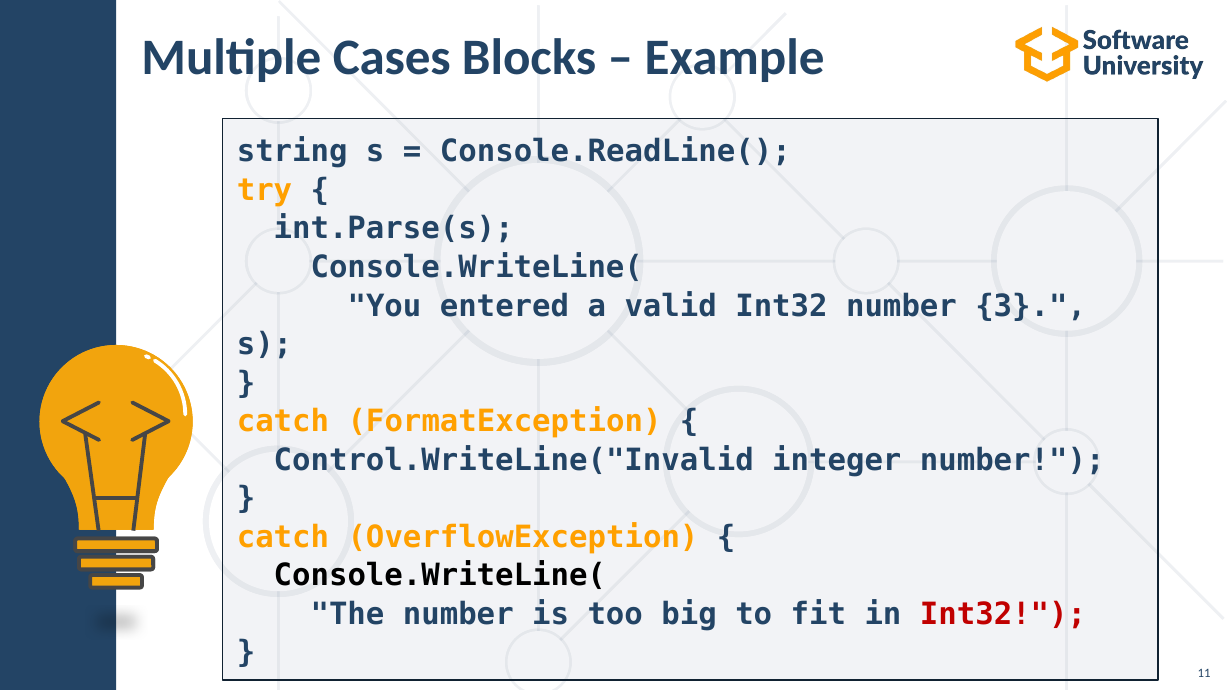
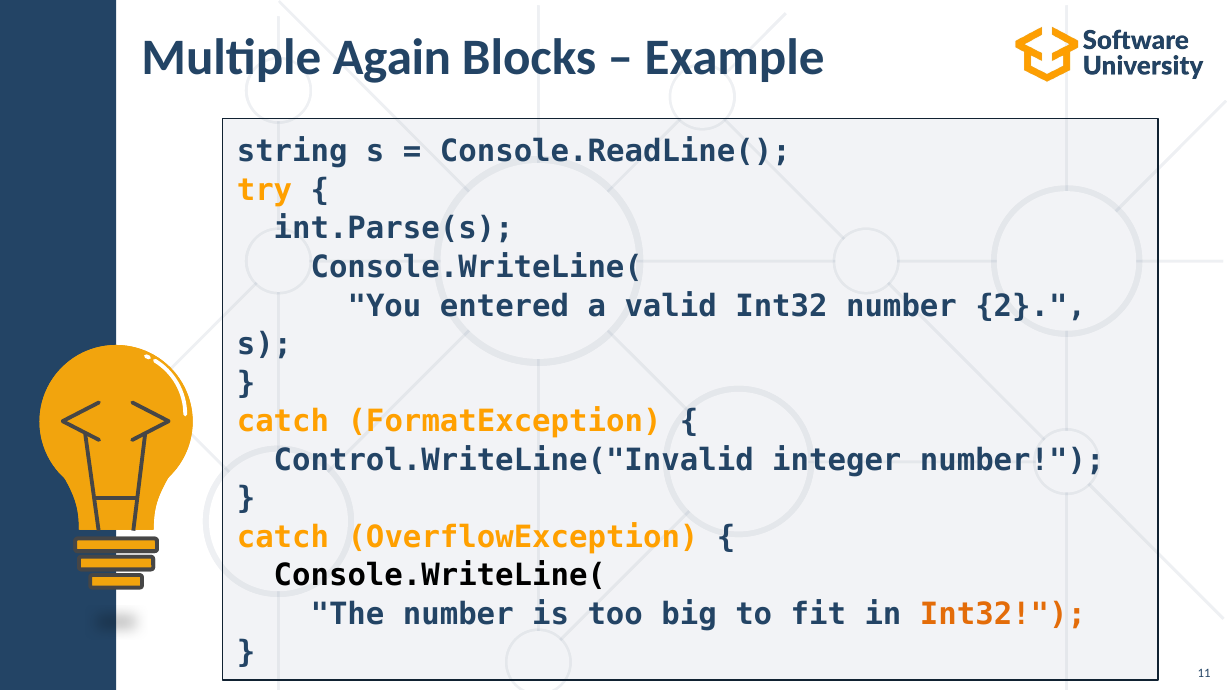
Cases: Cases -> Again (392, 58)
3: 3 -> 2 (1031, 306)
Int32 colour: red -> orange (1003, 614)
